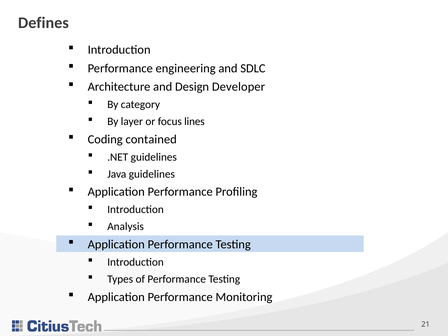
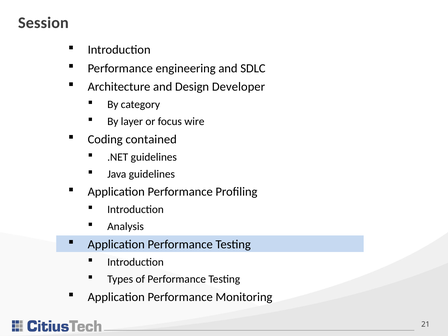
Defines: Defines -> Session (43, 23)
lines: lines -> wire (194, 121)
